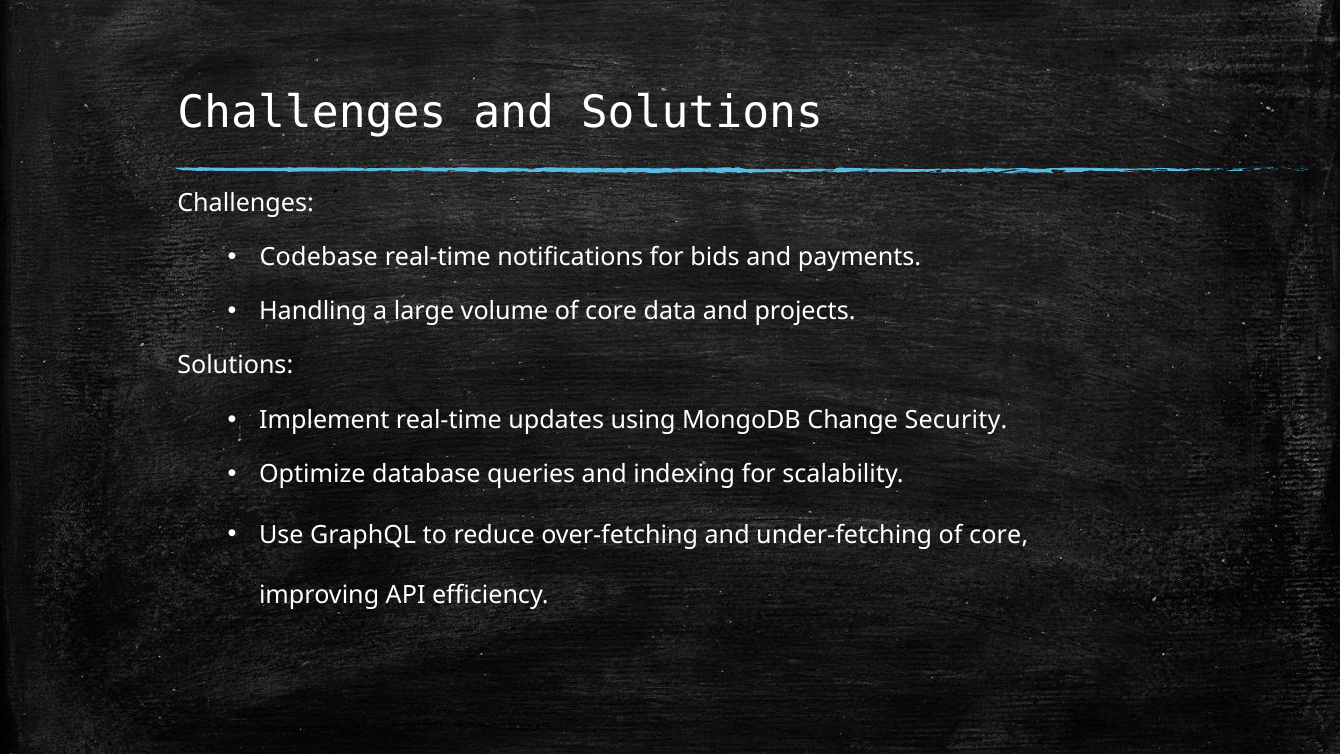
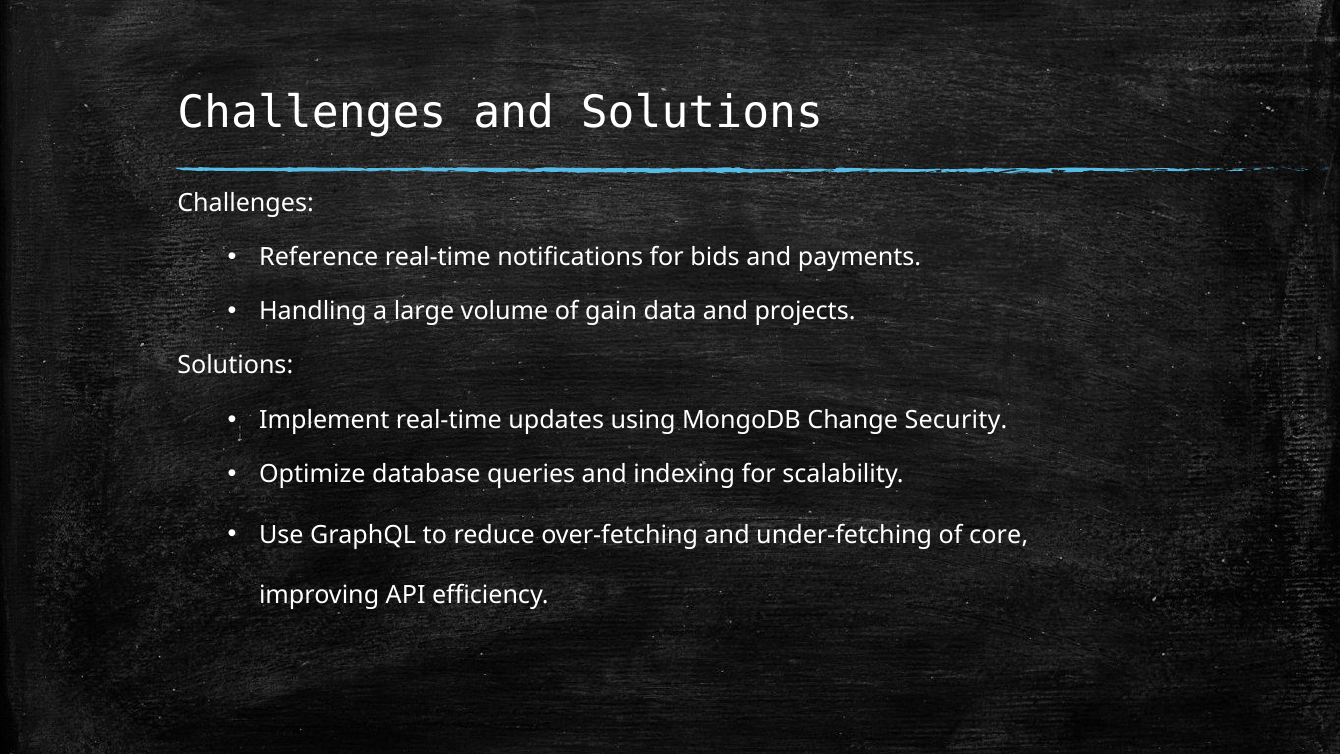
Codebase: Codebase -> Reference (319, 257)
volume of core: core -> gain (611, 311)
